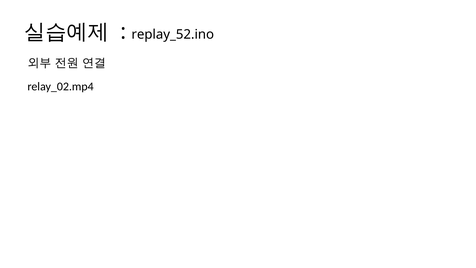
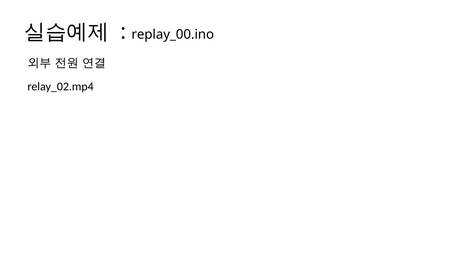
replay_52.ino: replay_52.ino -> replay_00.ino (173, 34)
